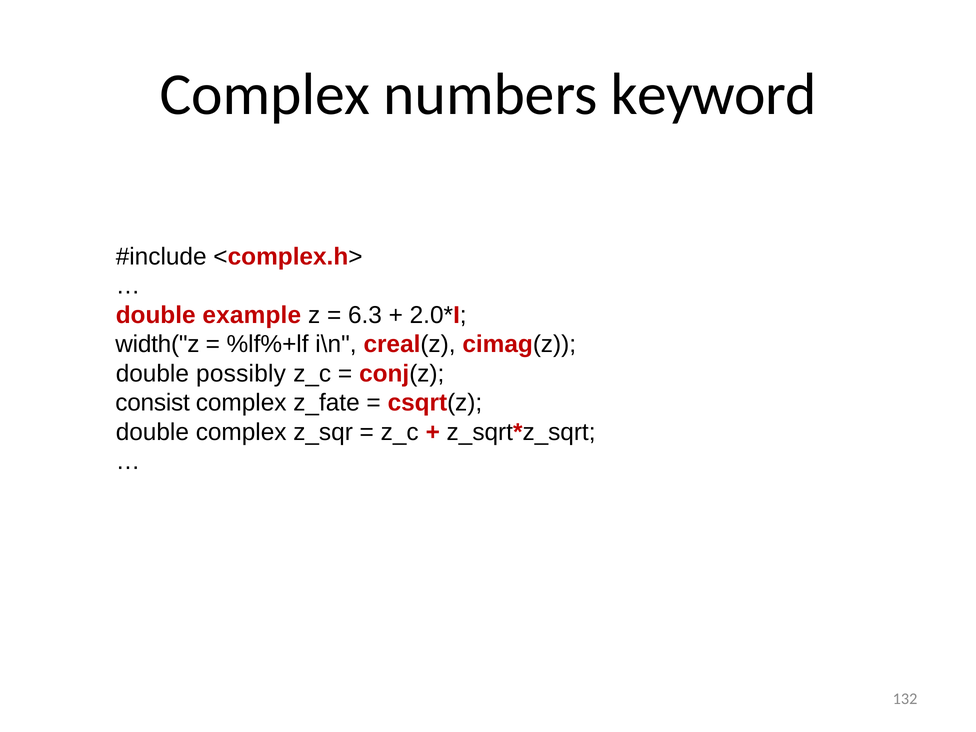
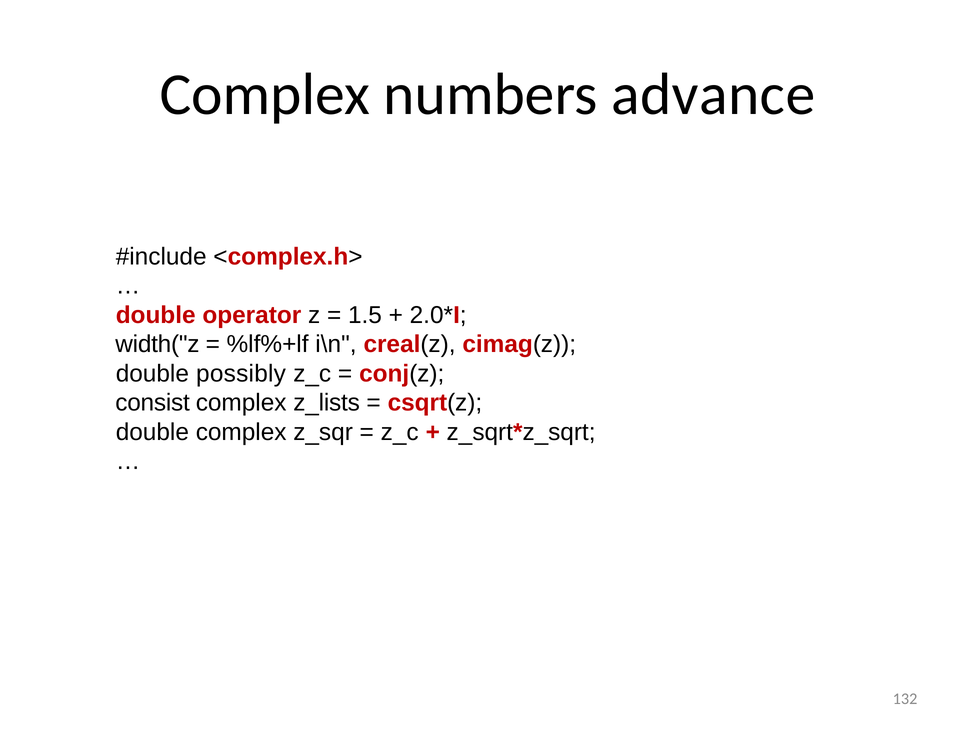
keyword: keyword -> advance (713, 94)
example: example -> operator (252, 315)
6.3: 6.3 -> 1.5 (365, 315)
z_fate: z_fate -> z_lists (327, 403)
